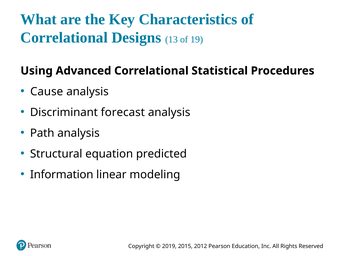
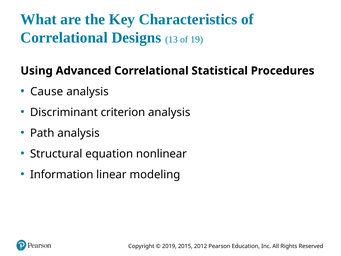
forecast: forecast -> criterion (123, 112)
predicted: predicted -> nonlinear (161, 154)
